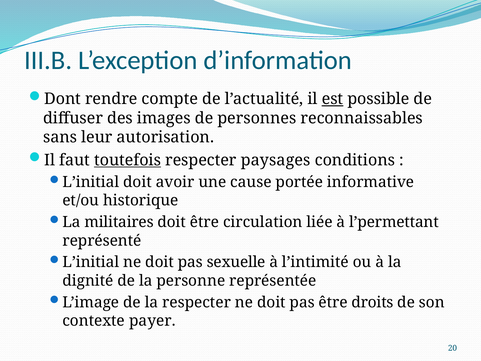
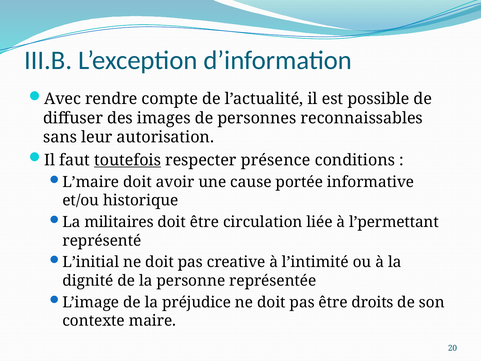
Dont: Dont -> Avec (63, 99)
est underline: present -> none (333, 99)
paysages: paysages -> présence (276, 160)
L’initial: L’initial -> L’maire (91, 182)
sexuelle: sexuelle -> creative (236, 262)
la respecter: respecter -> préjudice (197, 302)
payer: payer -> maire (153, 321)
